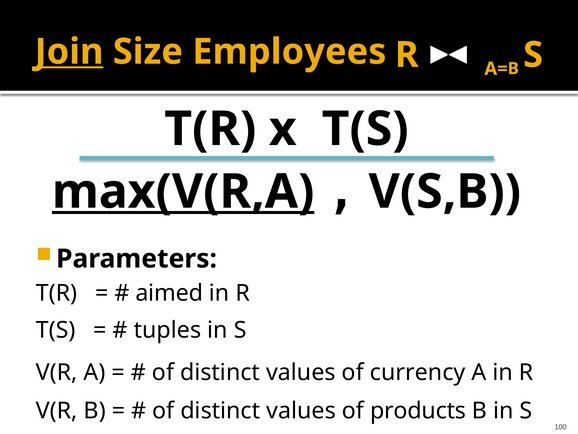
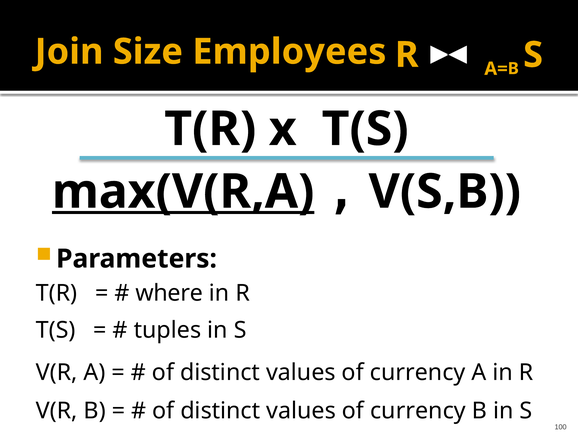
Join underline: present -> none (69, 52)
aimed: aimed -> where (169, 293)
products: products -> currency (418, 410)
